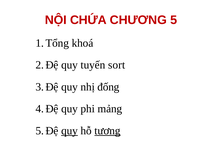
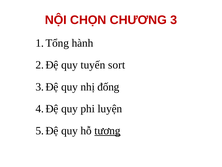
CHỨA: CHỨA -> CHỌN (88, 20)
5: 5 -> 3 (174, 20)
khoá: khoá -> hành (82, 43)
mảng: mảng -> luyện (110, 108)
quy underline: present -> none (70, 130)
